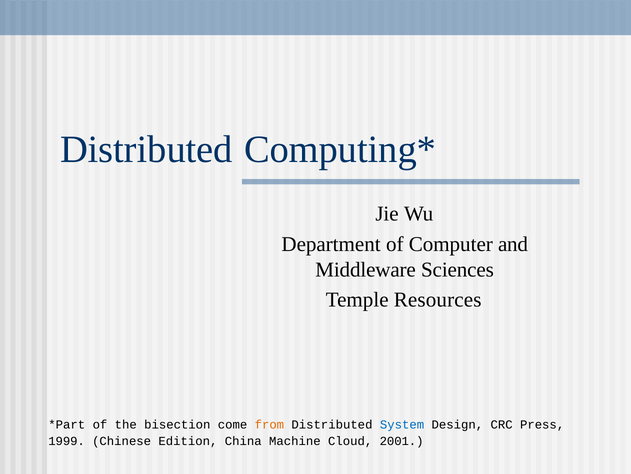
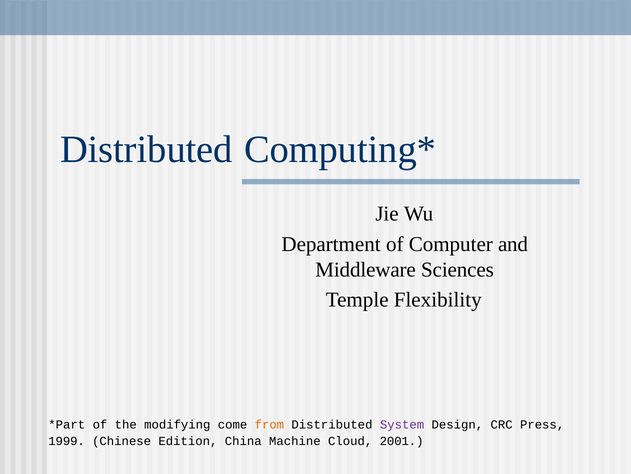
Resources: Resources -> Flexibility (438, 299)
bisection: bisection -> modifying (177, 424)
System colour: blue -> purple (402, 424)
